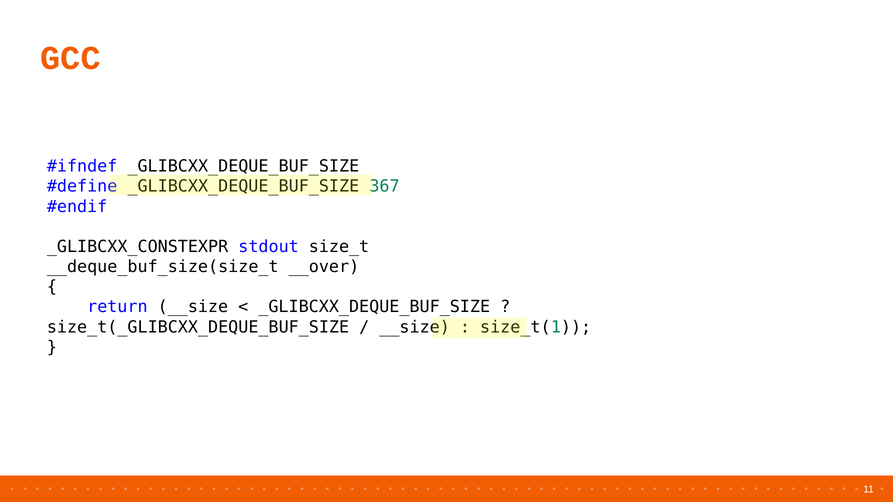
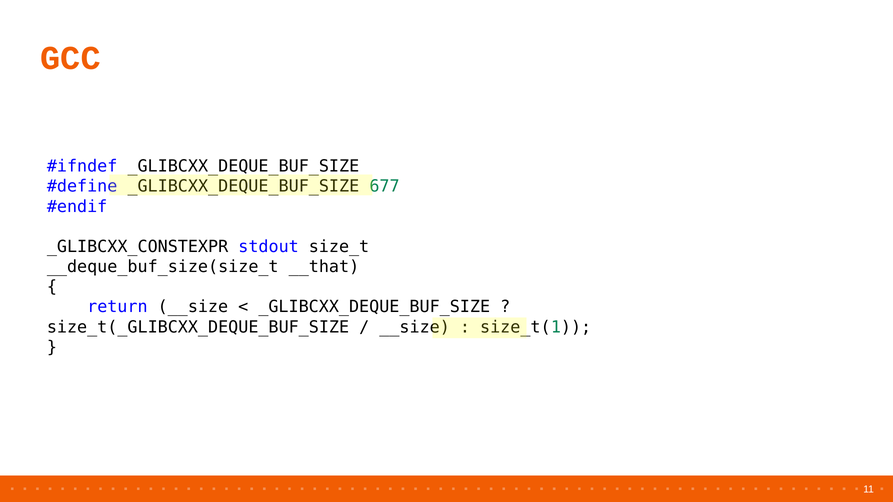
367: 367 -> 677 (385, 187)
__over: __over -> __that (324, 267)
